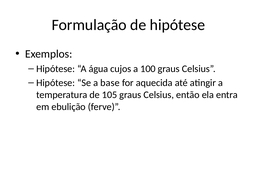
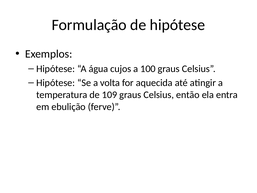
base: base -> volta (110, 83)
105: 105 -> 109 (110, 95)
